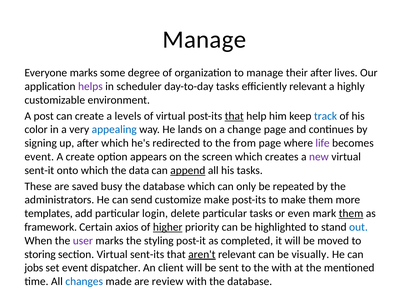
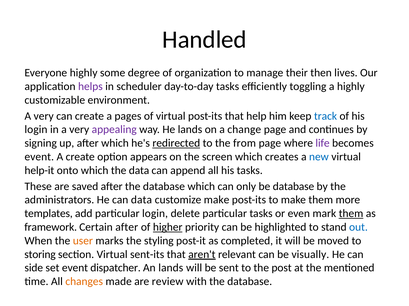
Manage: Manage -> Handled (204, 40)
Everyone marks: marks -> highly (84, 73)
their after: after -> then (321, 73)
efficiently relevant: relevant -> toggling (308, 87)
post: post -> very (44, 116)
levels: levels -> pages (128, 116)
that underline: present -> none (234, 116)
color: color -> login (36, 130)
appealing colour: blue -> purple (114, 130)
redirected underline: none -> present (176, 144)
new colour: purple -> blue (319, 157)
sent-it: sent-it -> help-it (39, 171)
append underline: present -> none (188, 171)
saved busy: busy -> after (112, 187)
be repeated: repeated -> database (294, 187)
can send: send -> data (141, 200)
Certain axios: axios -> after (127, 228)
user colour: purple -> orange (83, 241)
jobs: jobs -> side (34, 269)
An client: client -> lands (171, 269)
the with: with -> post (282, 269)
changes colour: blue -> orange (84, 282)
